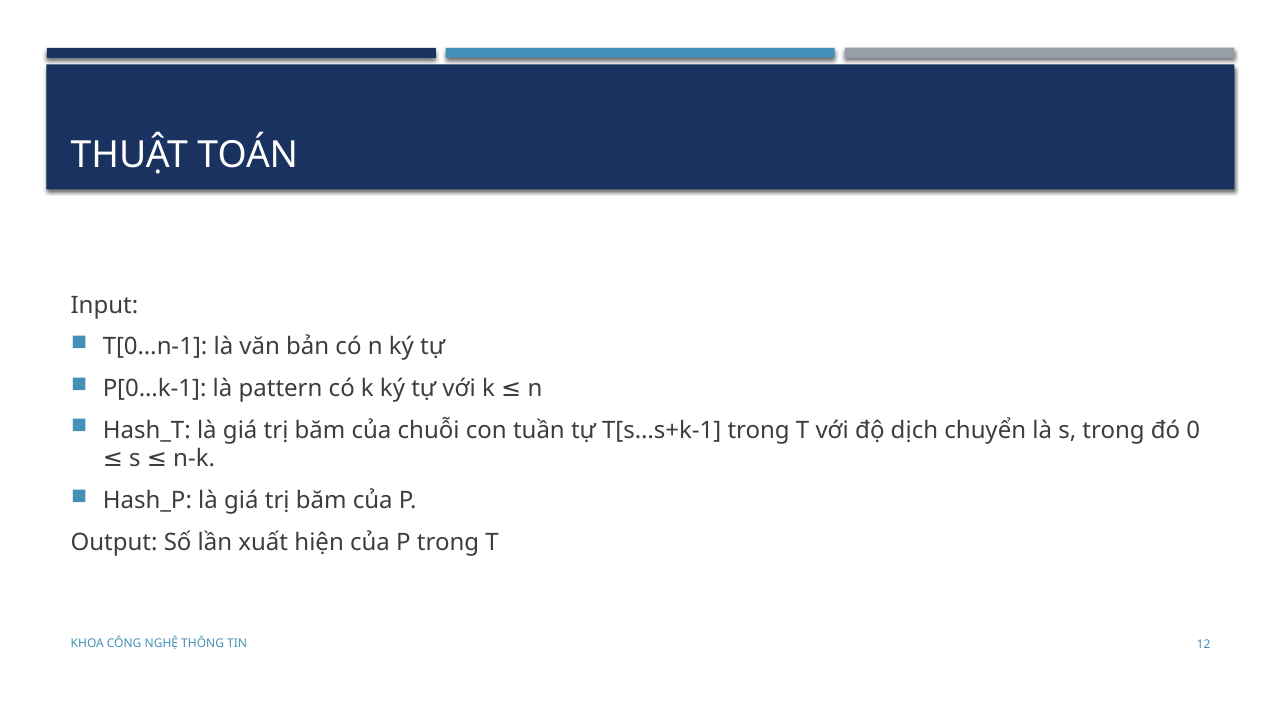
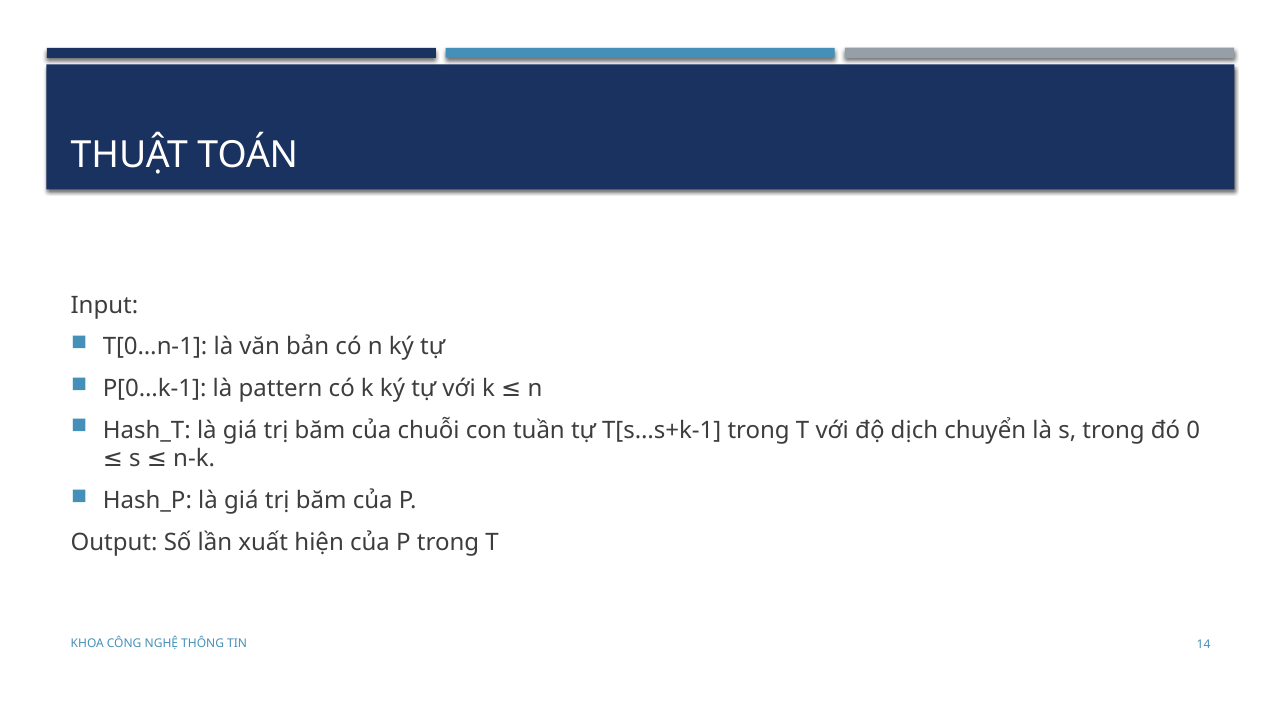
12: 12 -> 14 (1204, 645)
